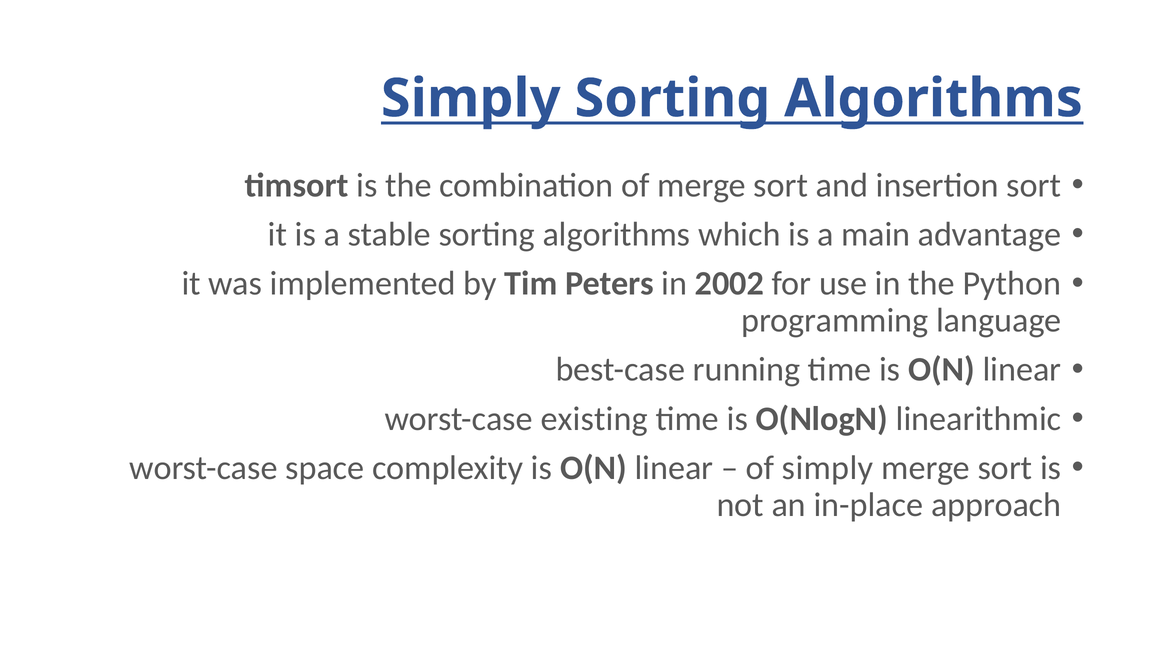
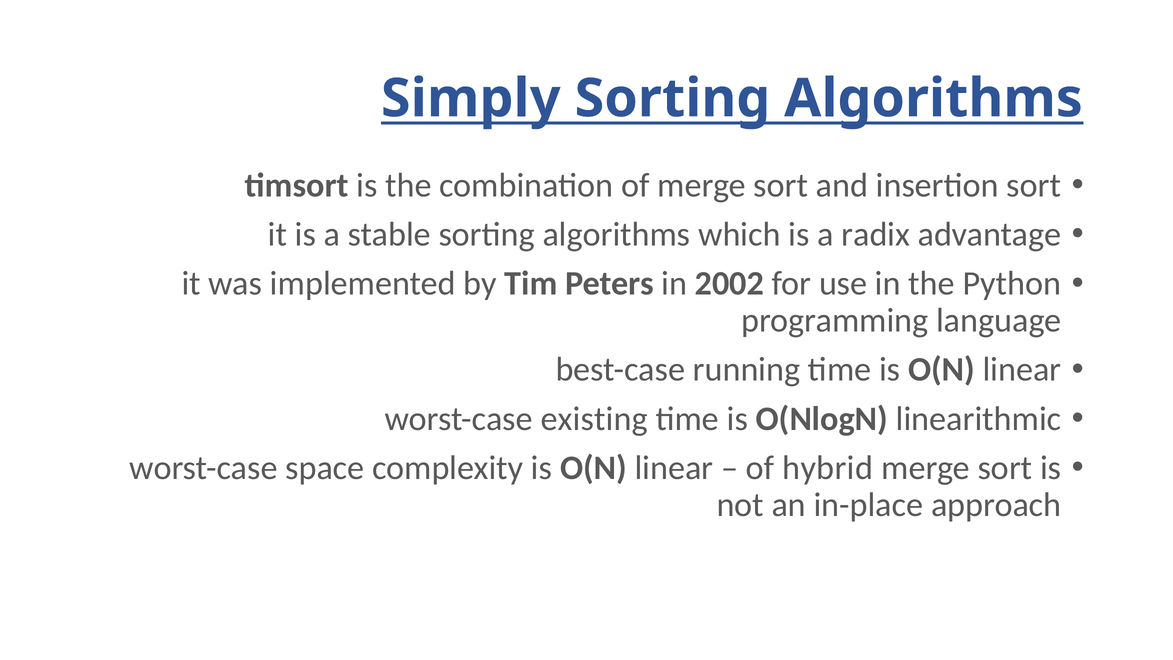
main: main -> radix (876, 234)
of simply: simply -> hybrid (828, 468)
